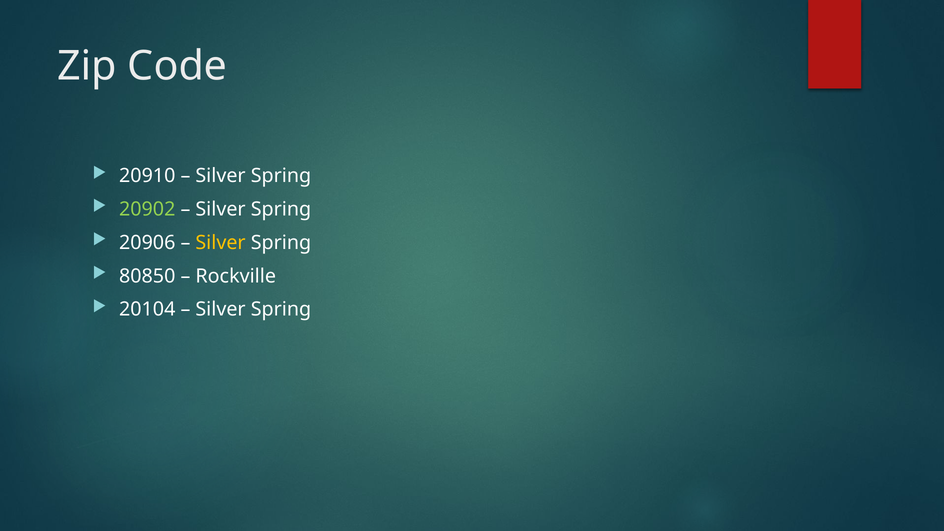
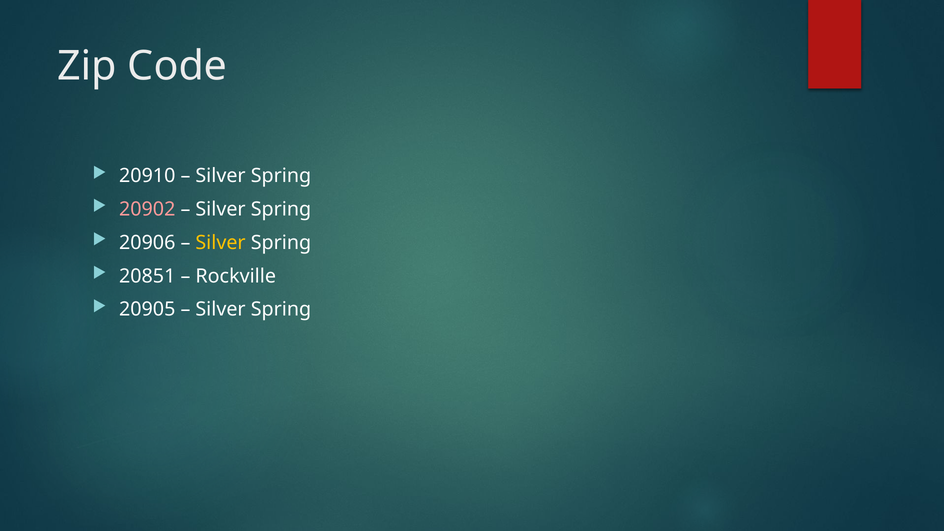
20902 colour: light green -> pink (147, 209)
80850: 80850 -> 20851 (147, 276)
20104: 20104 -> 20905 (147, 309)
